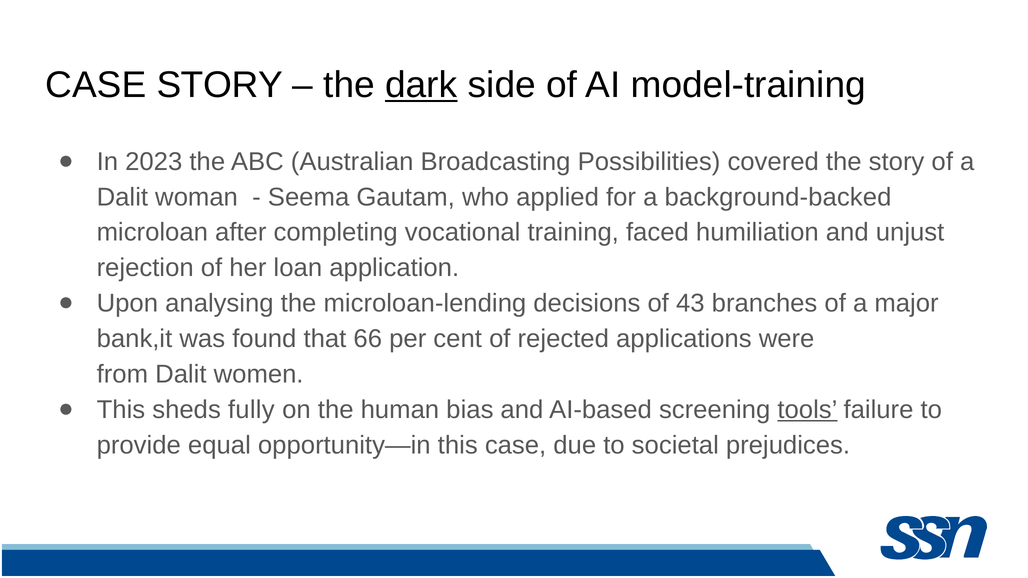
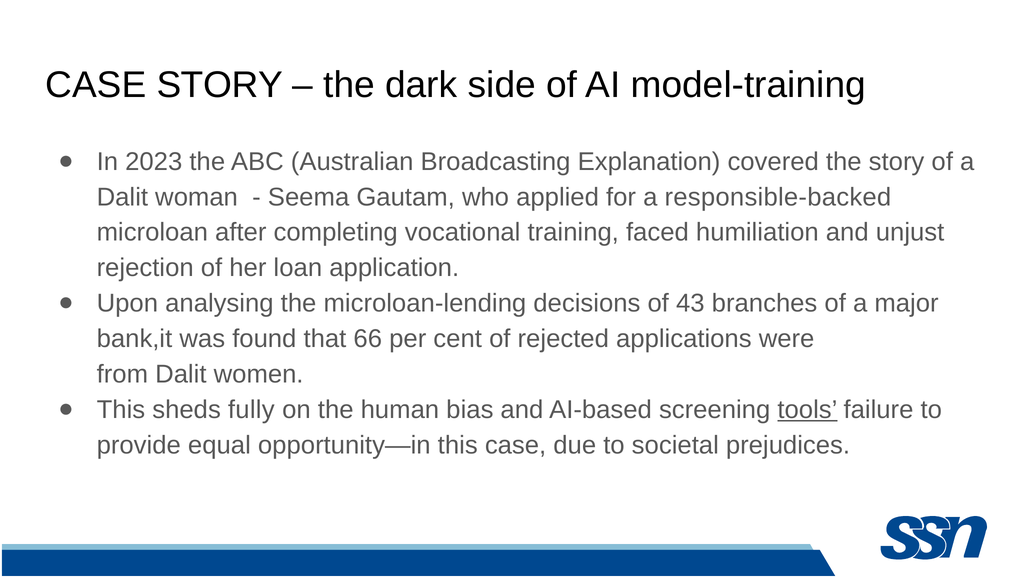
dark underline: present -> none (421, 85)
Possibilities: Possibilities -> Explanation (649, 162)
background-backed: background-backed -> responsible-backed (778, 197)
